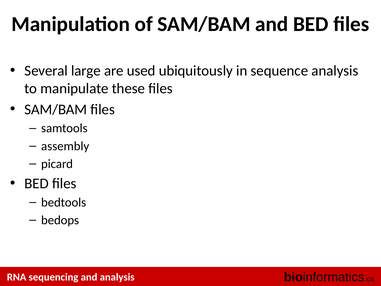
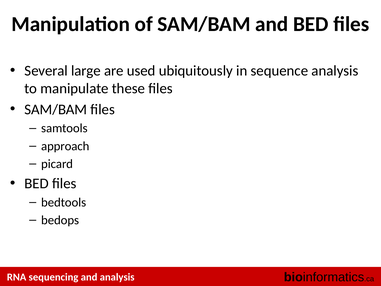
assembly: assembly -> approach (65, 146)
